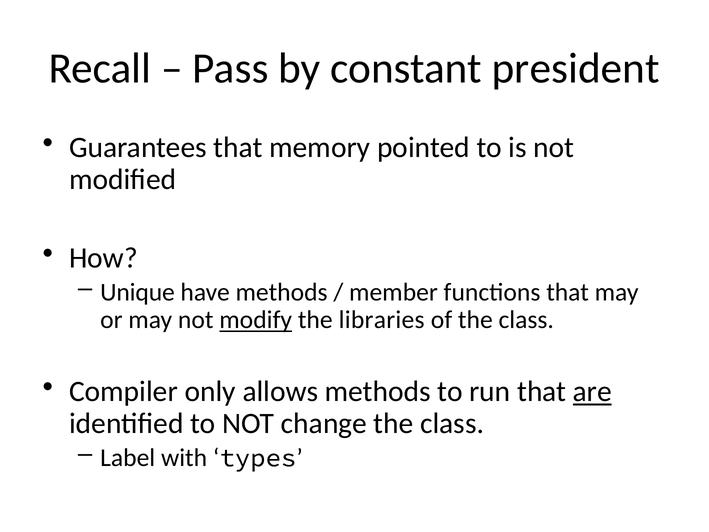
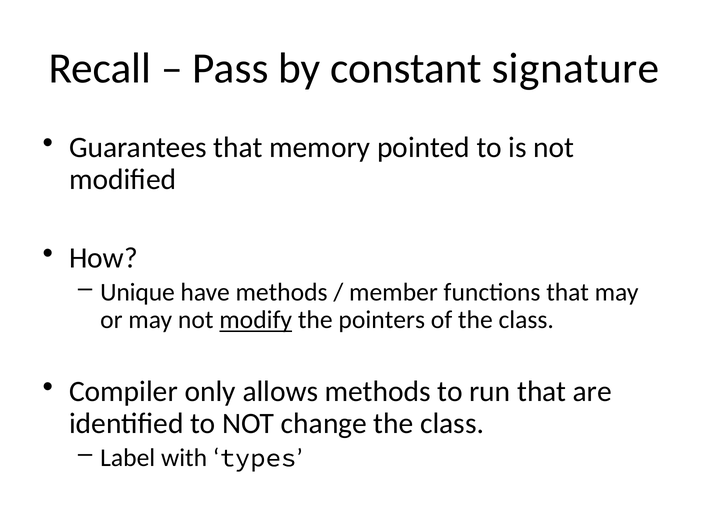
president: president -> signature (575, 69)
libraries: libraries -> pointers (382, 320)
are underline: present -> none (592, 391)
